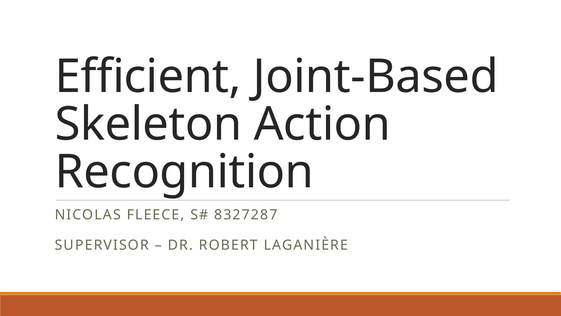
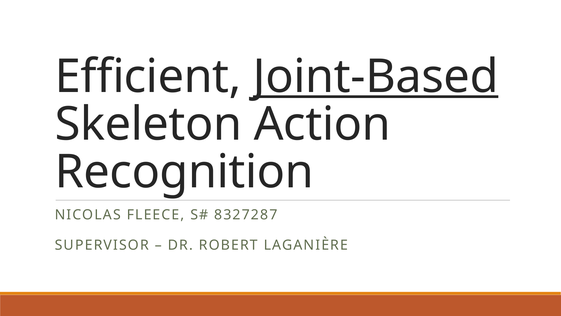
Joint-Based underline: none -> present (376, 76)
